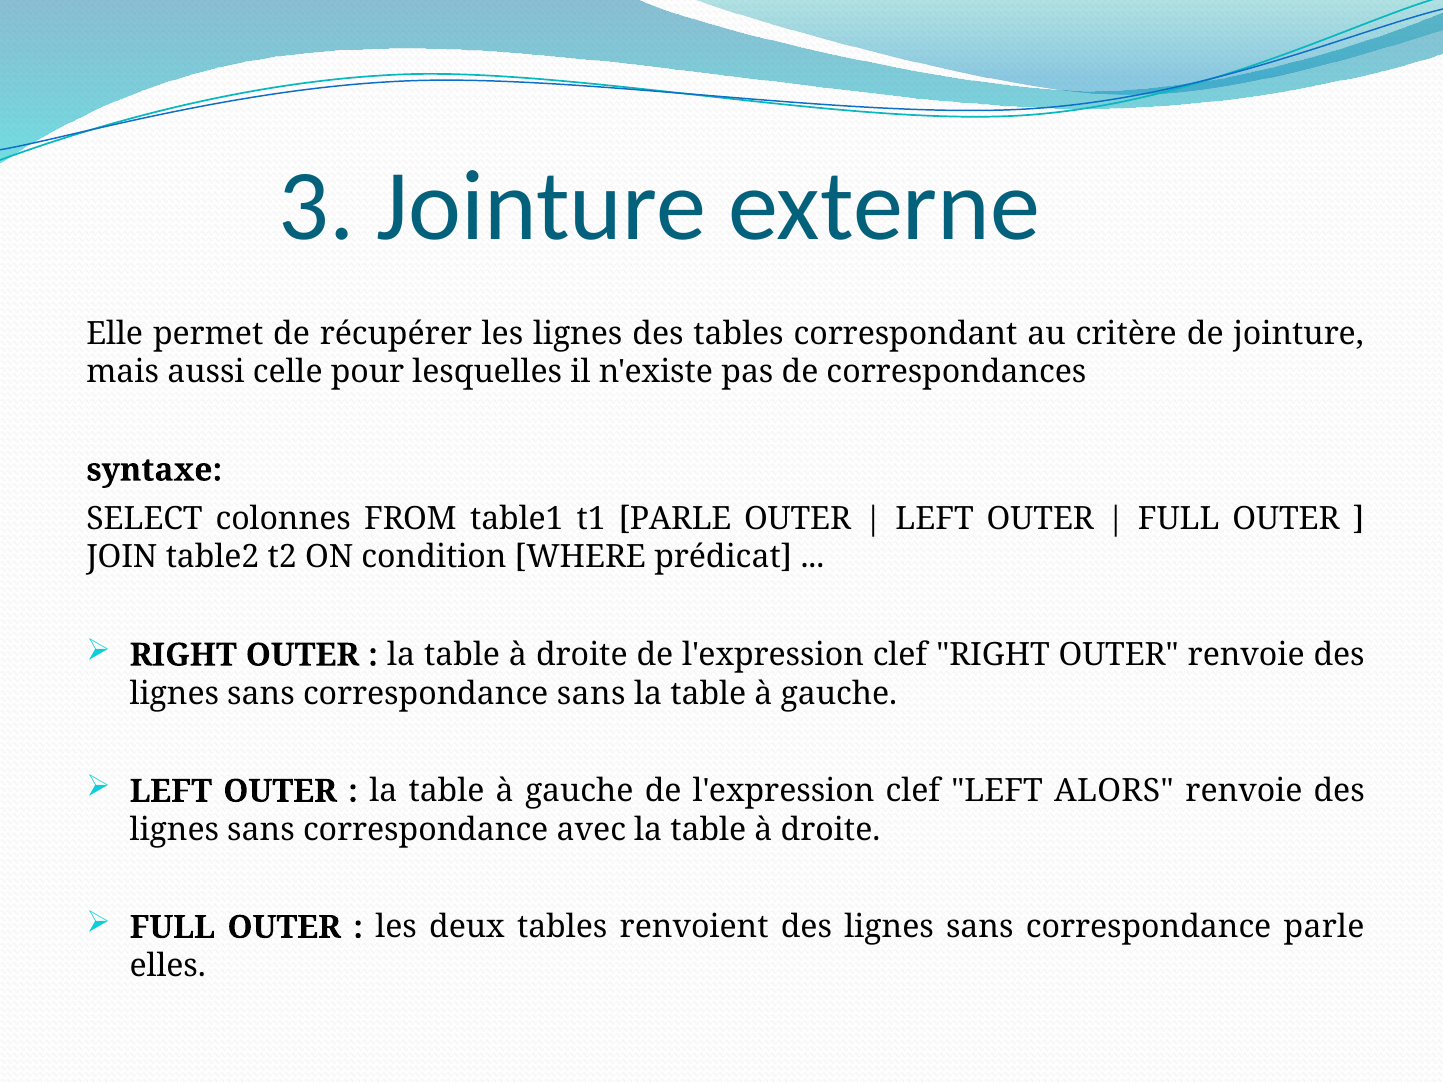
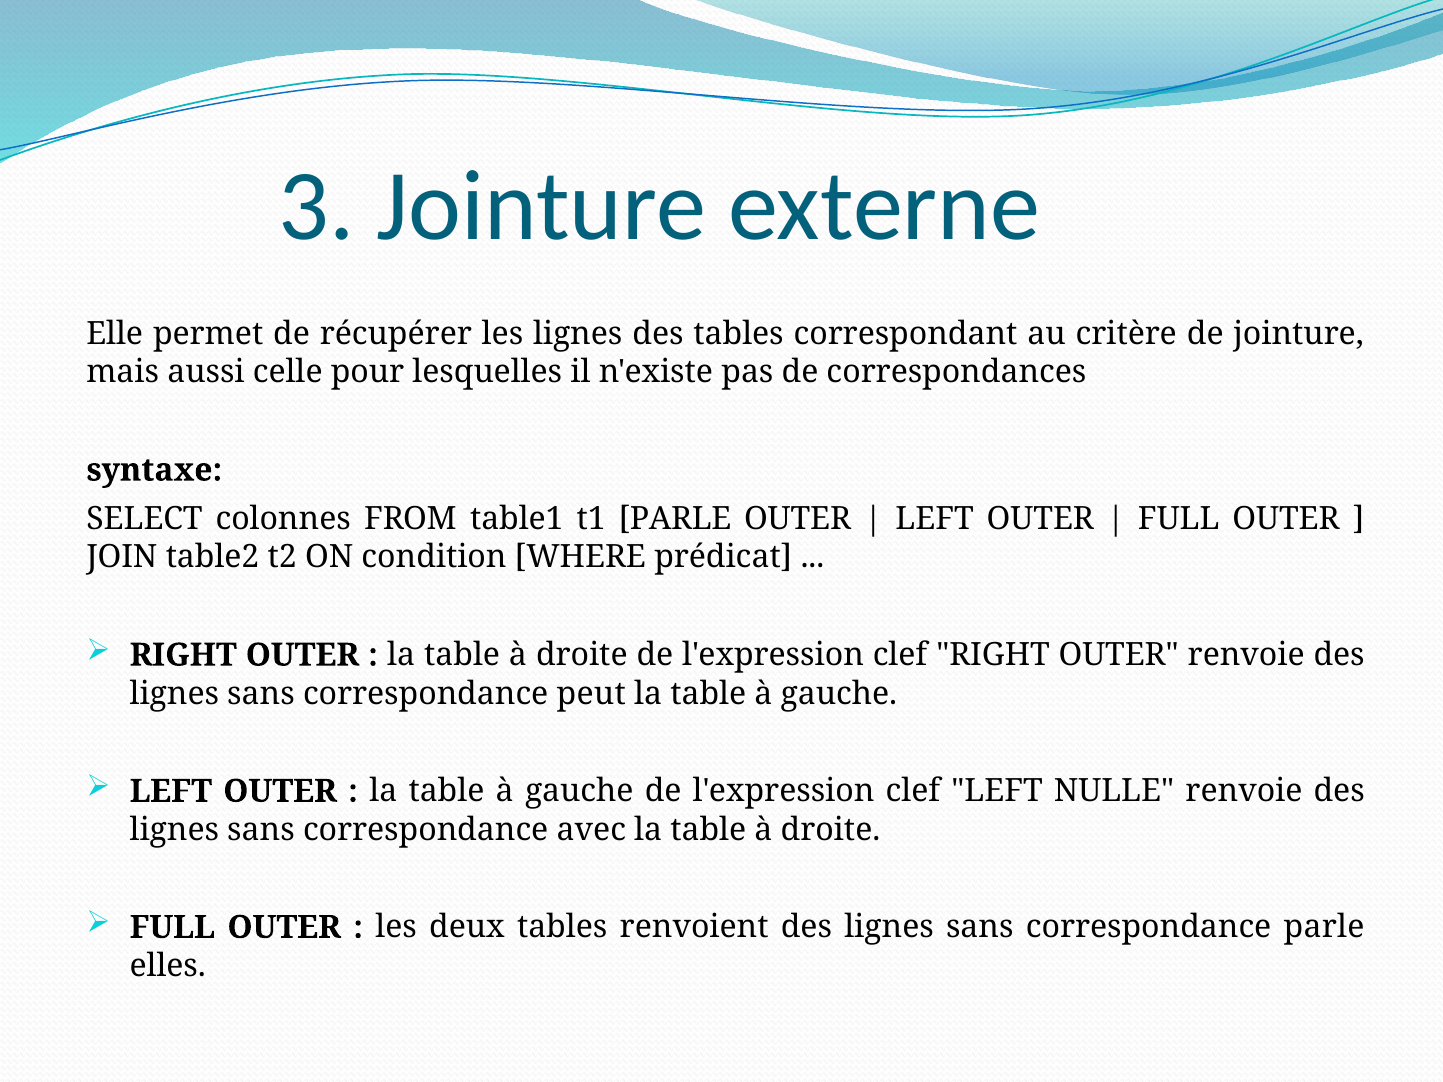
correspondance sans: sans -> peut (591, 694)
ALORS: ALORS -> NULLE (1114, 791)
